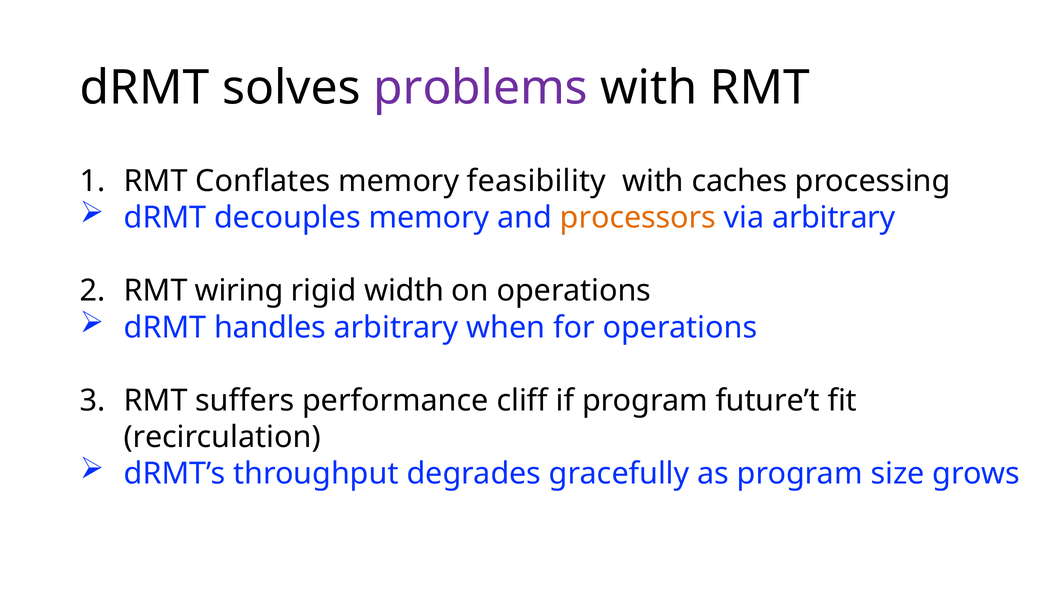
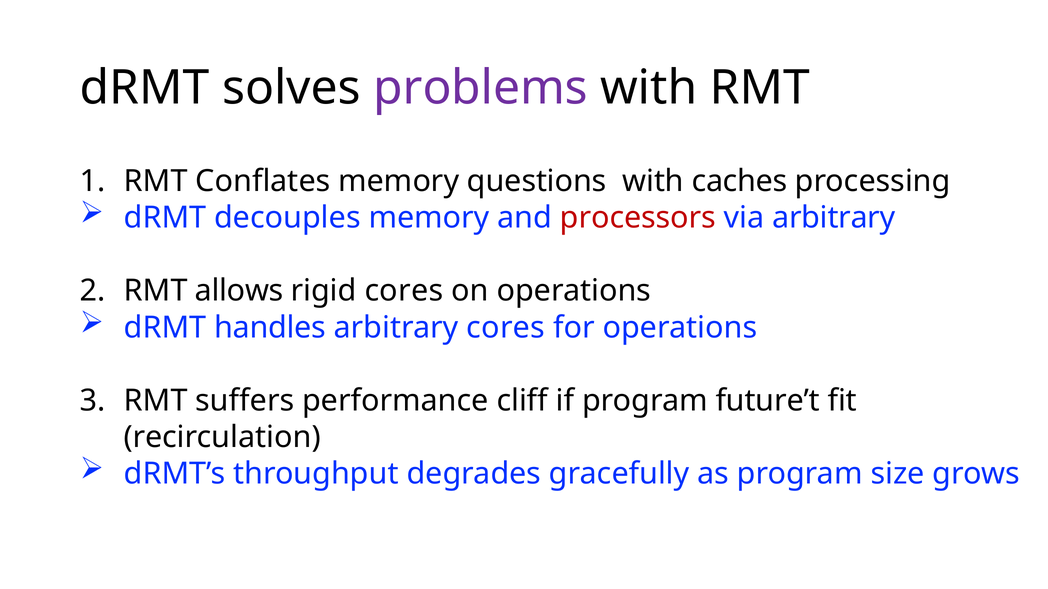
feasibility: feasibility -> questions (537, 181)
processors colour: orange -> red (638, 218)
wiring: wiring -> allows (239, 291)
rigid width: width -> cores (404, 291)
arbitrary when: when -> cores (506, 328)
